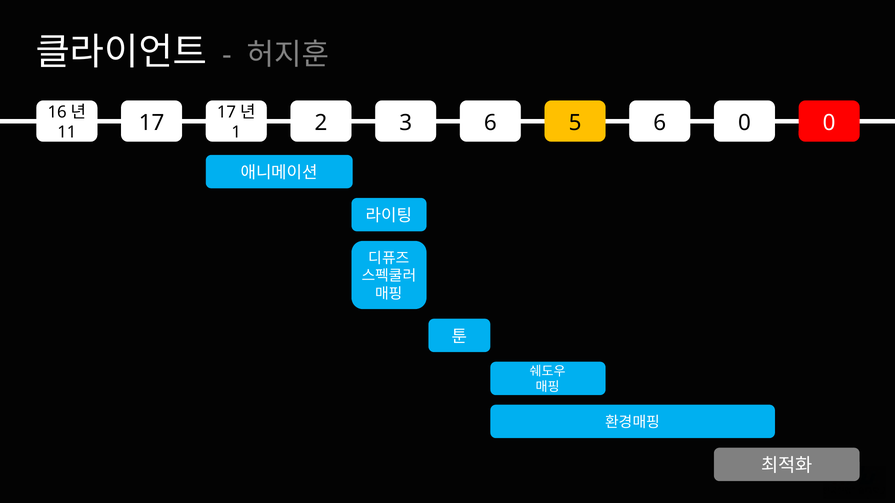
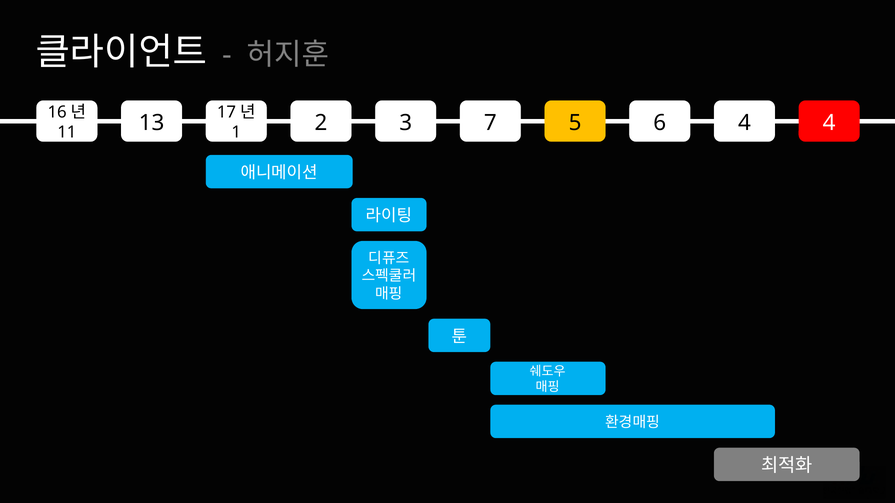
3 6: 6 -> 7 (490, 123)
6 0: 0 -> 4 (744, 123)
5 0: 0 -> 4 (829, 123)
17: 17 -> 13 (152, 123)
